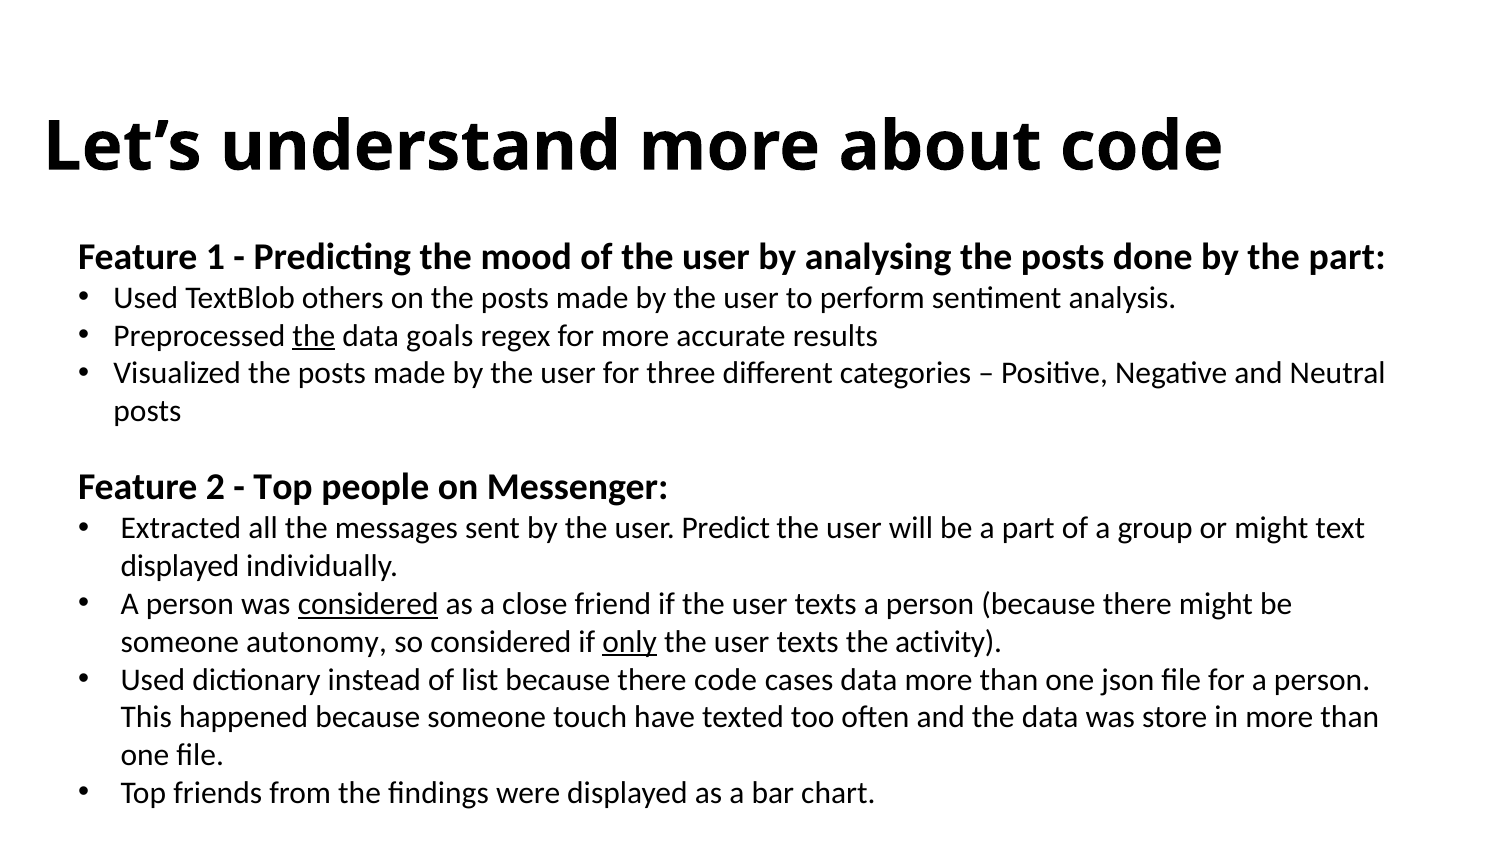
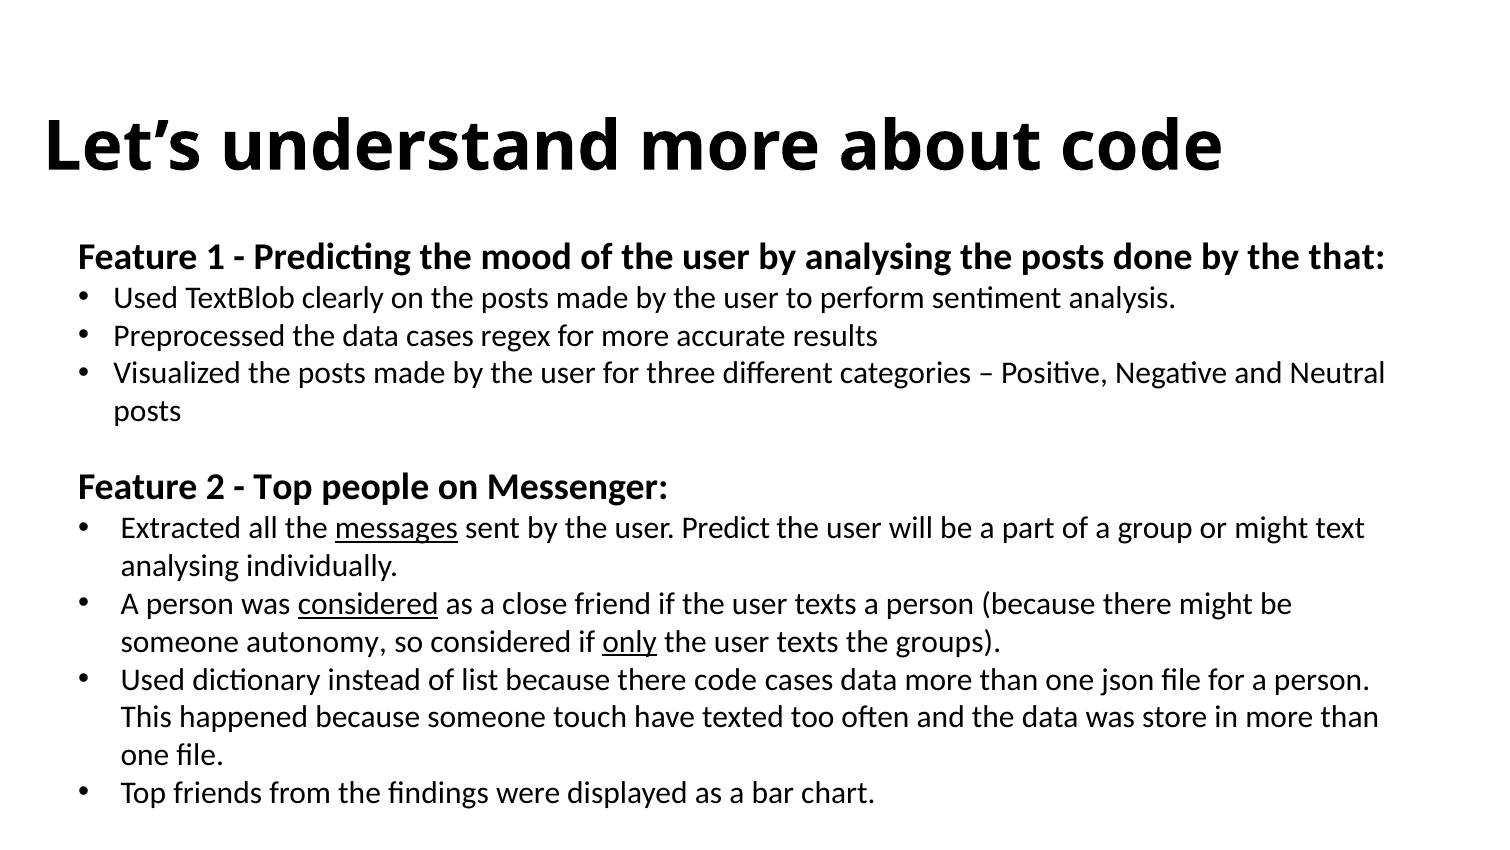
the part: part -> that (1347, 257)
others: others -> clearly (343, 298)
the underline: present -> none (314, 336)
data goals: goals -> cases (440, 336)
messages underline: none -> present (396, 528)
displayed: displayed -> analysing (180, 566)
activity: activity -> groups (948, 641)
